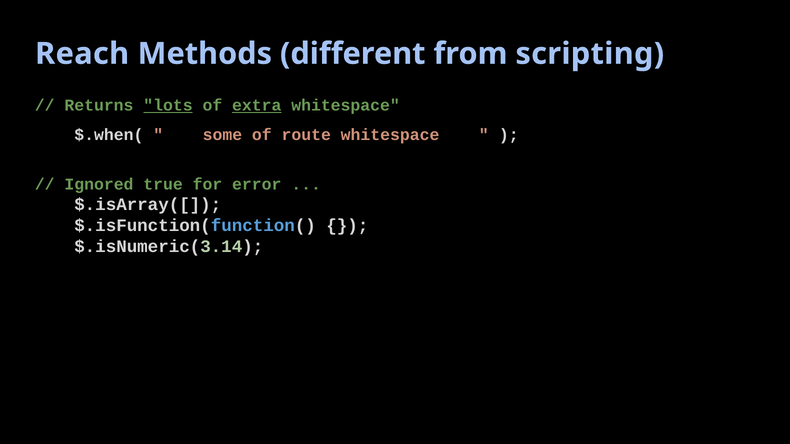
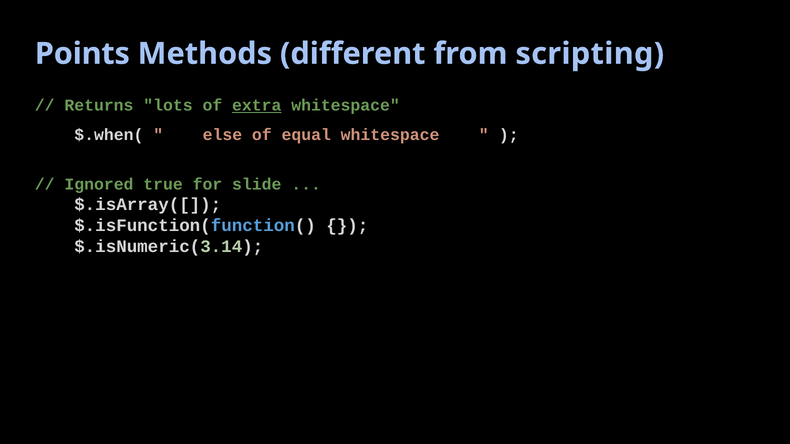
Reach: Reach -> Points (82, 54)
lots underline: present -> none (168, 105)
some: some -> else (222, 135)
route: route -> equal (306, 135)
error: error -> slide (257, 184)
